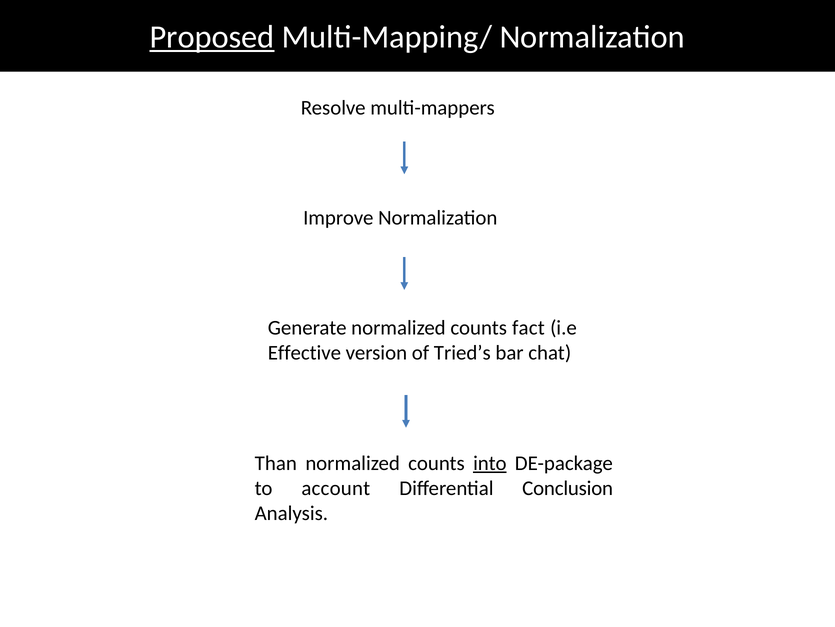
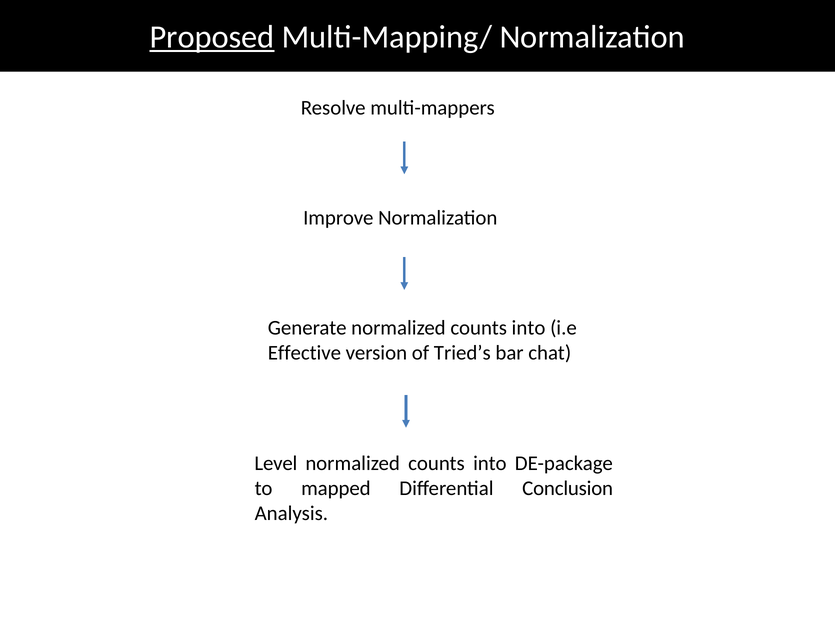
Generate normalized counts fact: fact -> into (529, 327)
Than: Than -> Level (276, 463)
into underline: present -> none (490, 463)
account: account -> mapped (336, 488)
